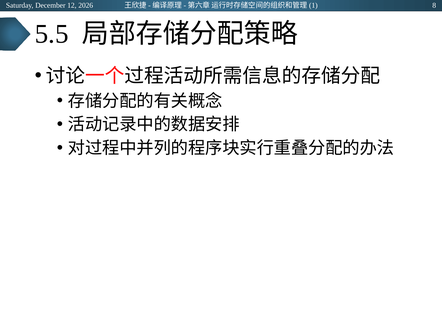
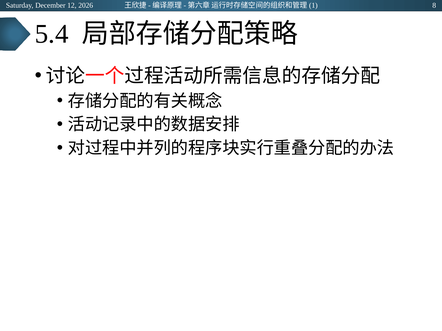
5.5: 5.5 -> 5.4 (52, 34)
